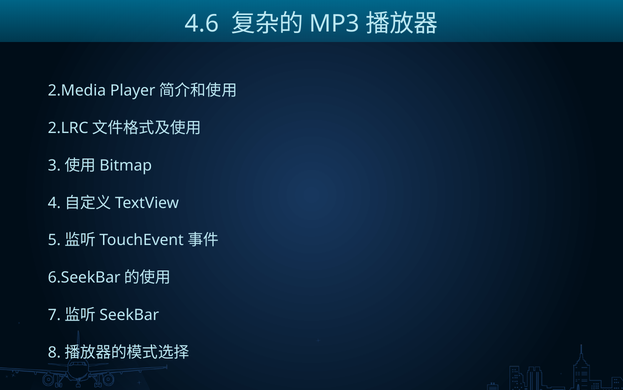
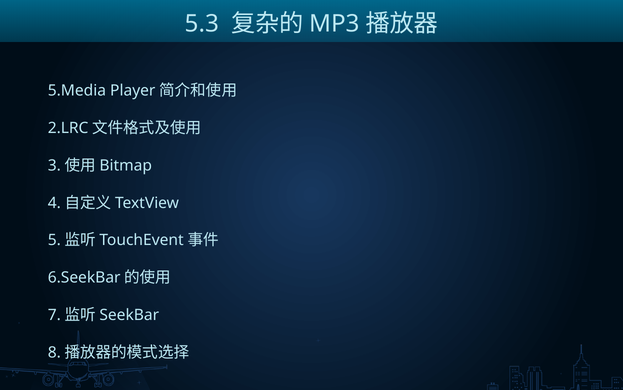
4.6: 4.6 -> 5.3 (202, 24)
2.Media: 2.Media -> 5.Media (77, 90)
